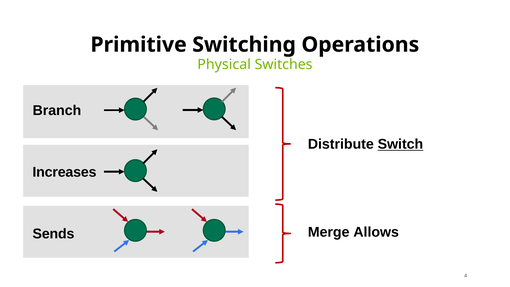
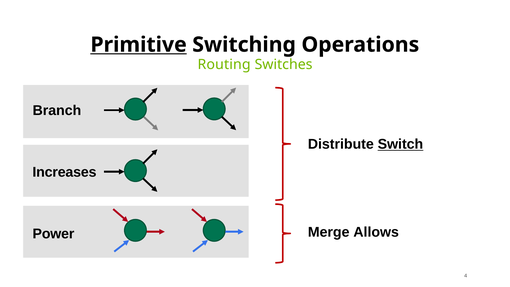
Primitive underline: none -> present (139, 45)
Physical: Physical -> Routing (224, 64)
Sends: Sends -> Power (53, 234)
